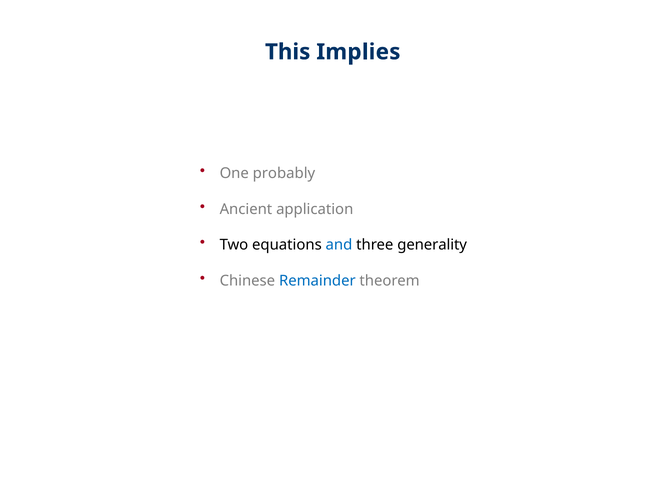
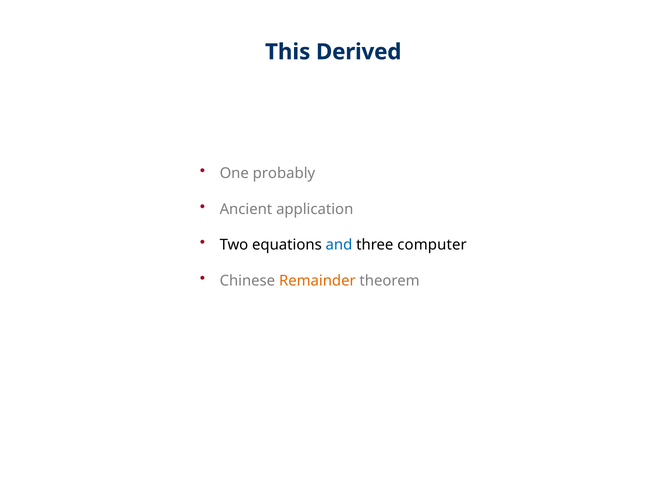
Implies: Implies -> Derived (359, 52)
generality: generality -> computer (432, 245)
Remainder colour: blue -> orange (317, 281)
